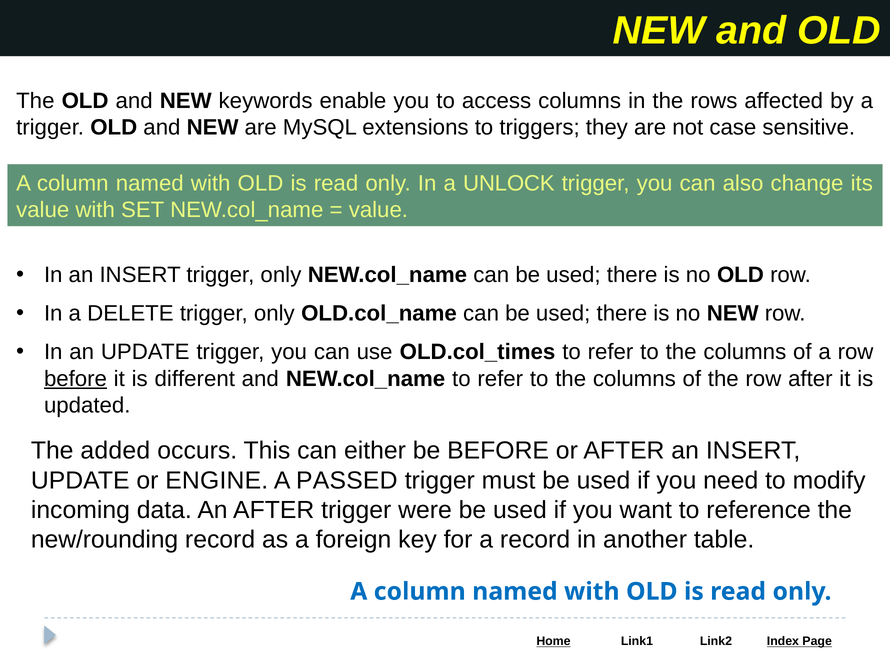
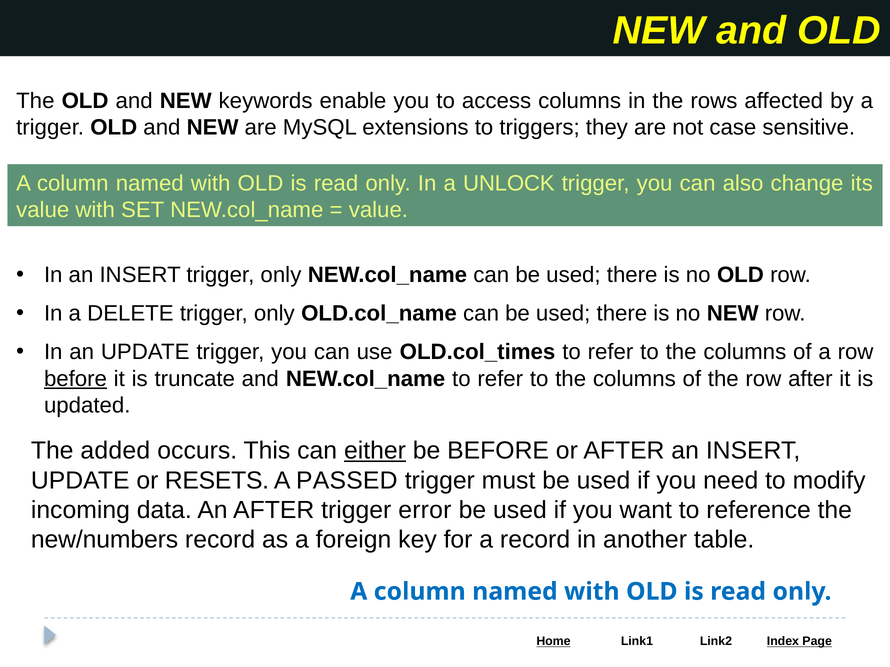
different: different -> truncate (195, 379)
either underline: none -> present (375, 451)
ENGINE: ENGINE -> RESETS (217, 481)
were: were -> error (425, 510)
new/rounding: new/rounding -> new/numbers (105, 540)
